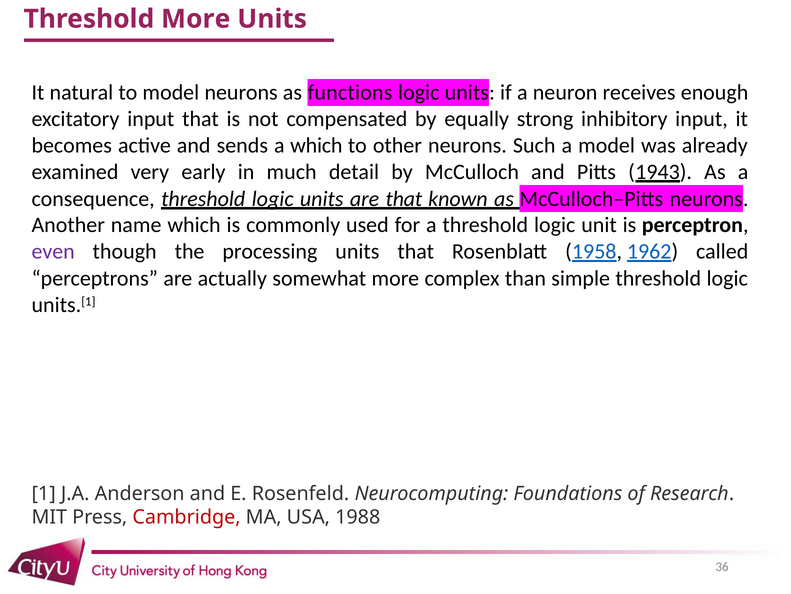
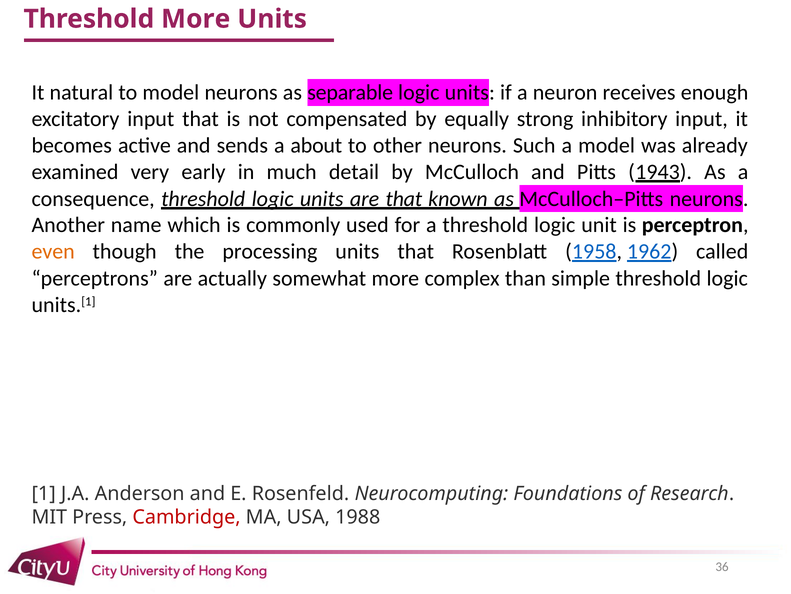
functions: functions -> separable (350, 92)
a which: which -> about (316, 145)
even colour: purple -> orange (53, 251)
